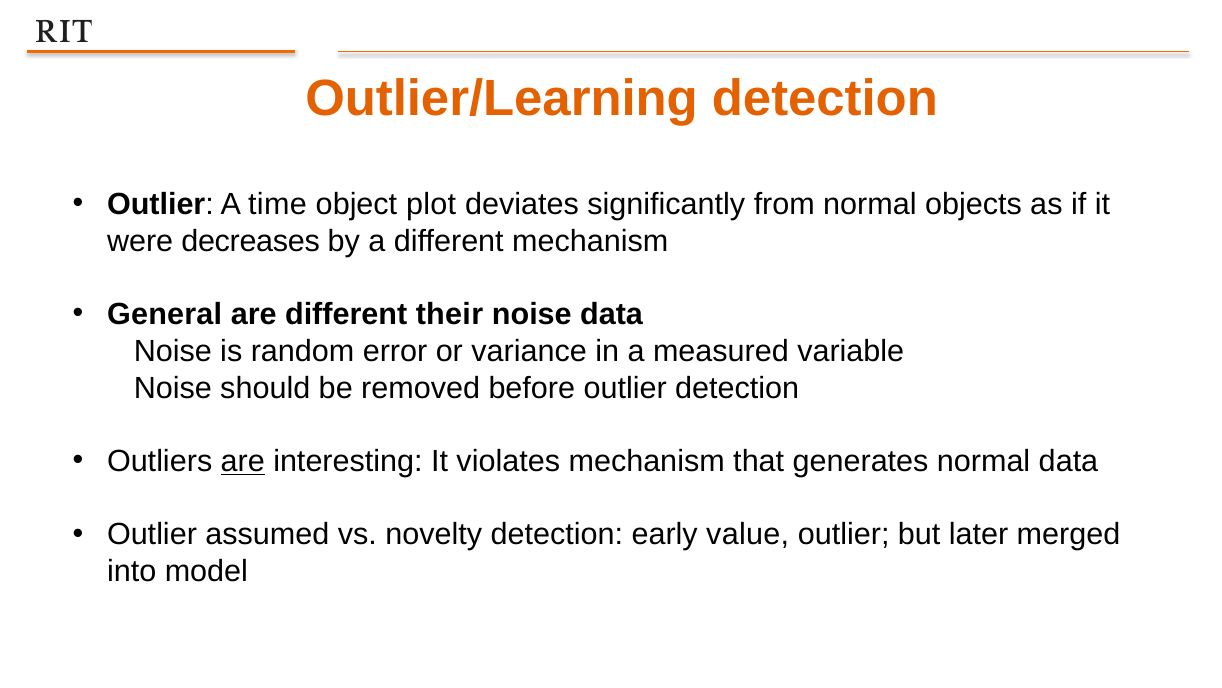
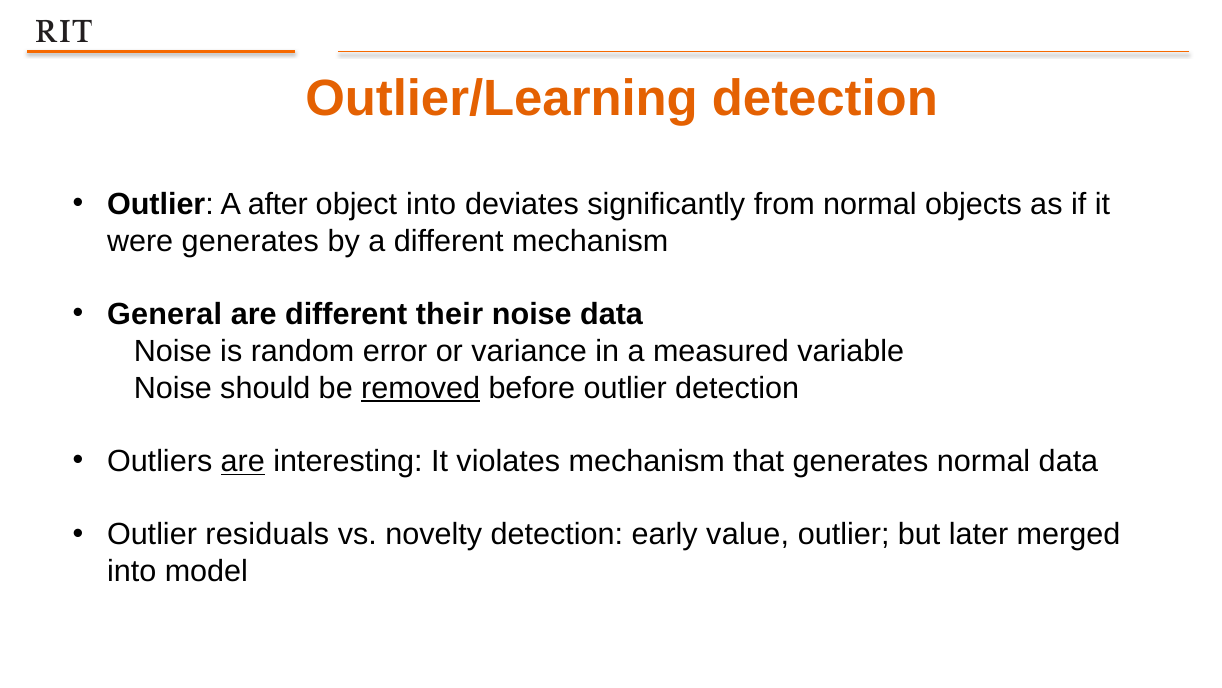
time: time -> after (278, 204)
object plot: plot -> into (431, 204)
were decreases: decreases -> generates (250, 241)
removed underline: none -> present (421, 388)
assumed: assumed -> residuals (267, 534)
